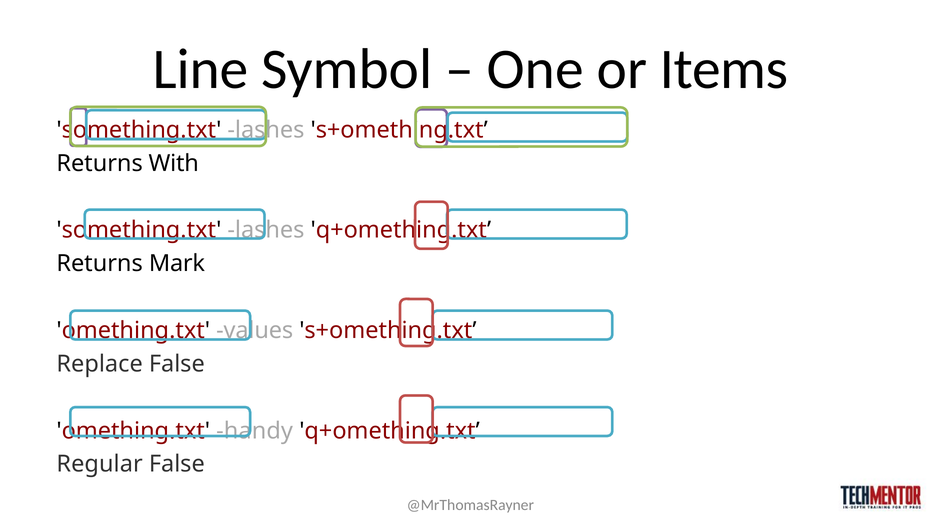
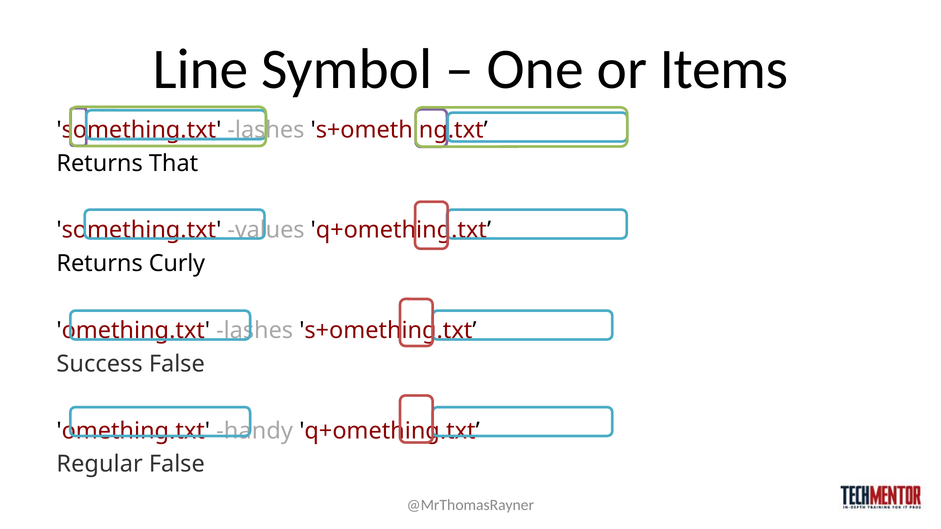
With: With -> That (174, 163)
lashes: lashes -> values (266, 230)
Mark: Mark -> Curly (177, 264)
omething.txt values: values -> lashes (255, 331)
Replace: Replace -> Success (100, 364)
